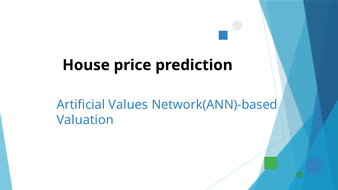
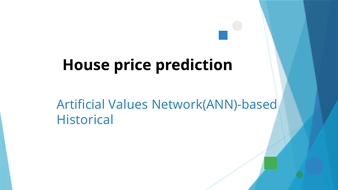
Valuation: Valuation -> Historical (85, 120)
